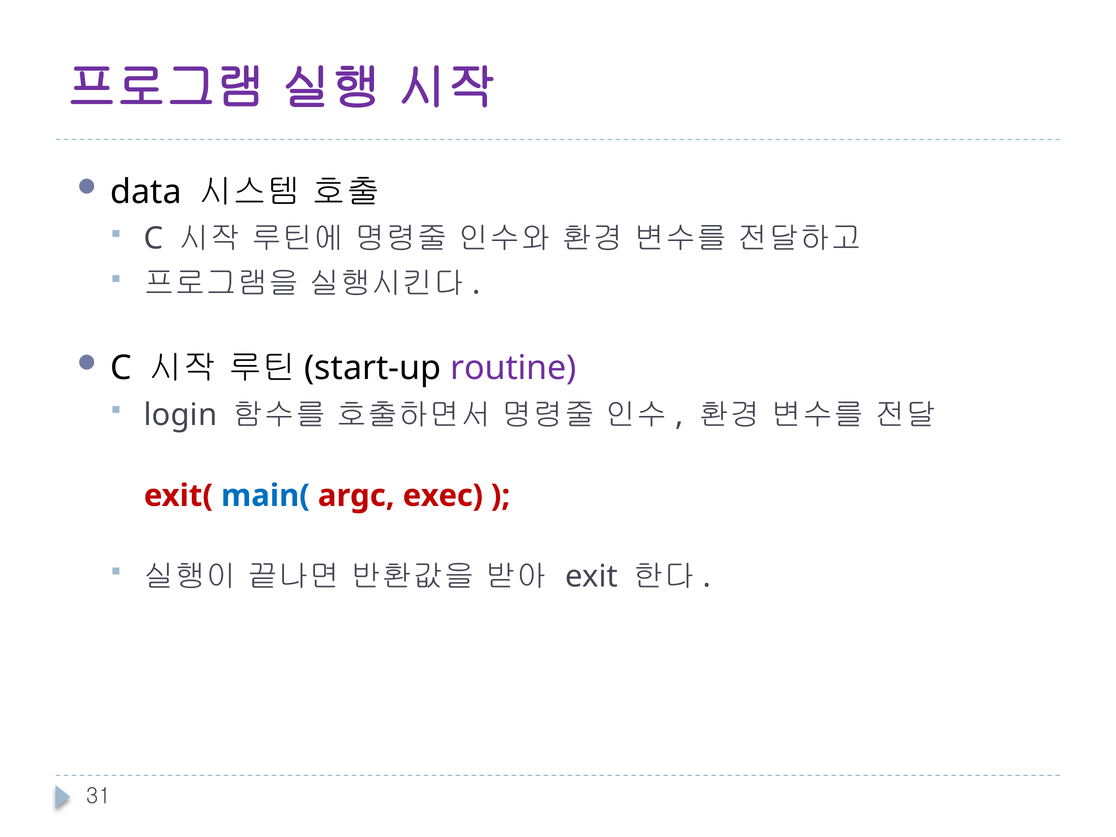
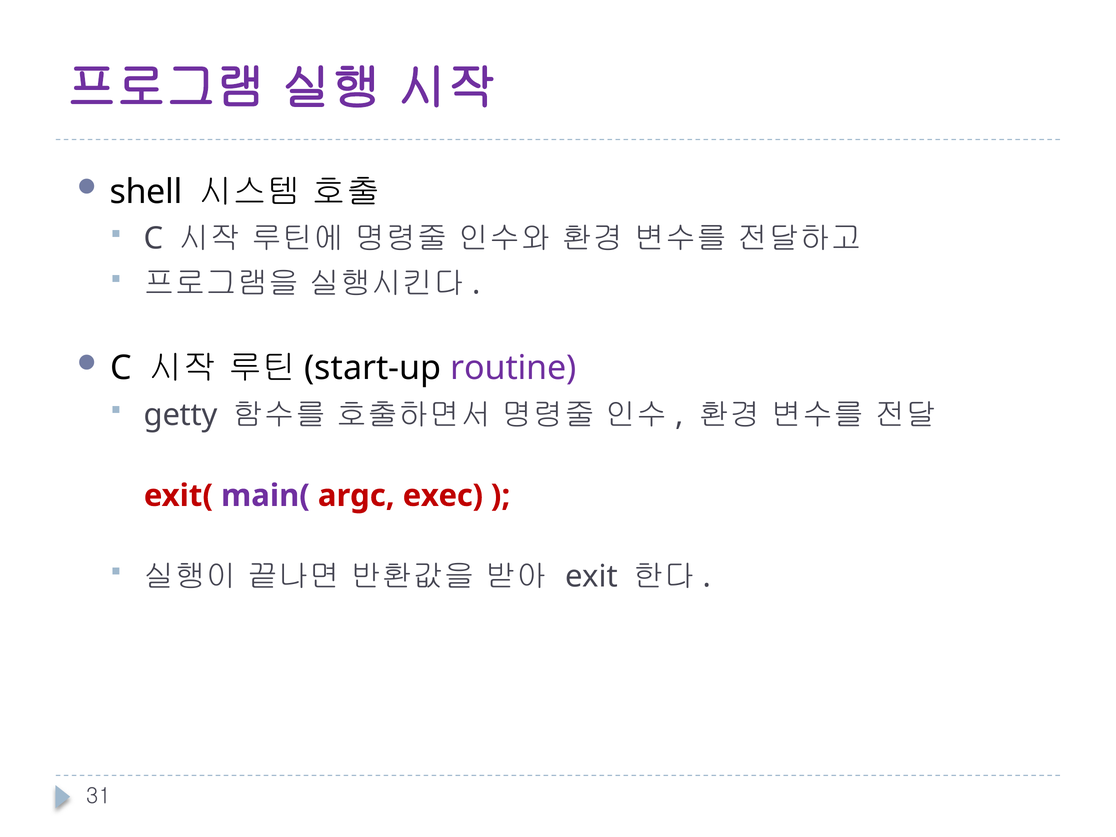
data: data -> shell (146, 192)
login: login -> getty (181, 415)
main( colour: blue -> purple (265, 496)
